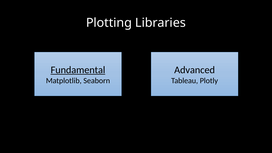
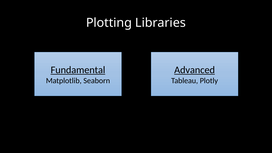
Advanced underline: none -> present (195, 70)
